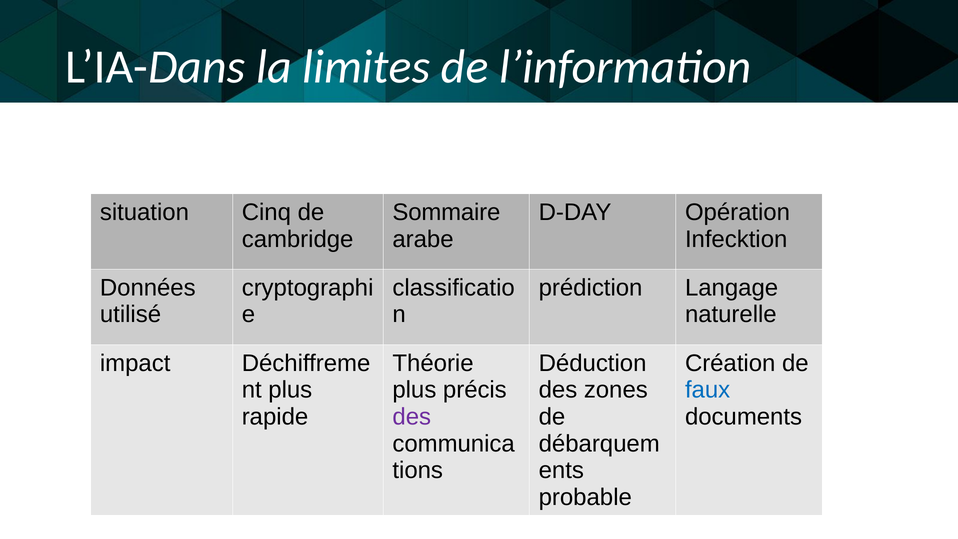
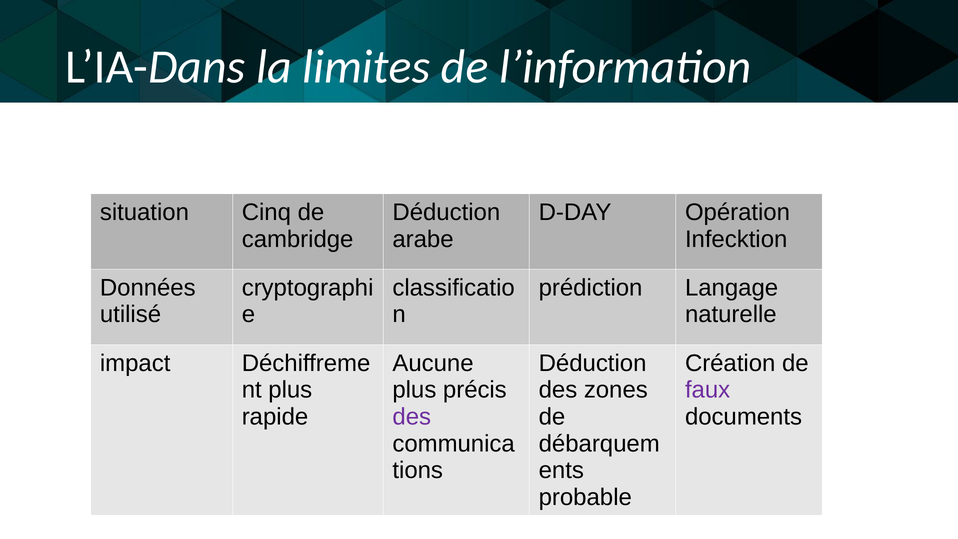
Sommaire: Sommaire -> Déduction (446, 212)
Théorie: Théorie -> Aucune (433, 363)
faux colour: blue -> purple (708, 390)
